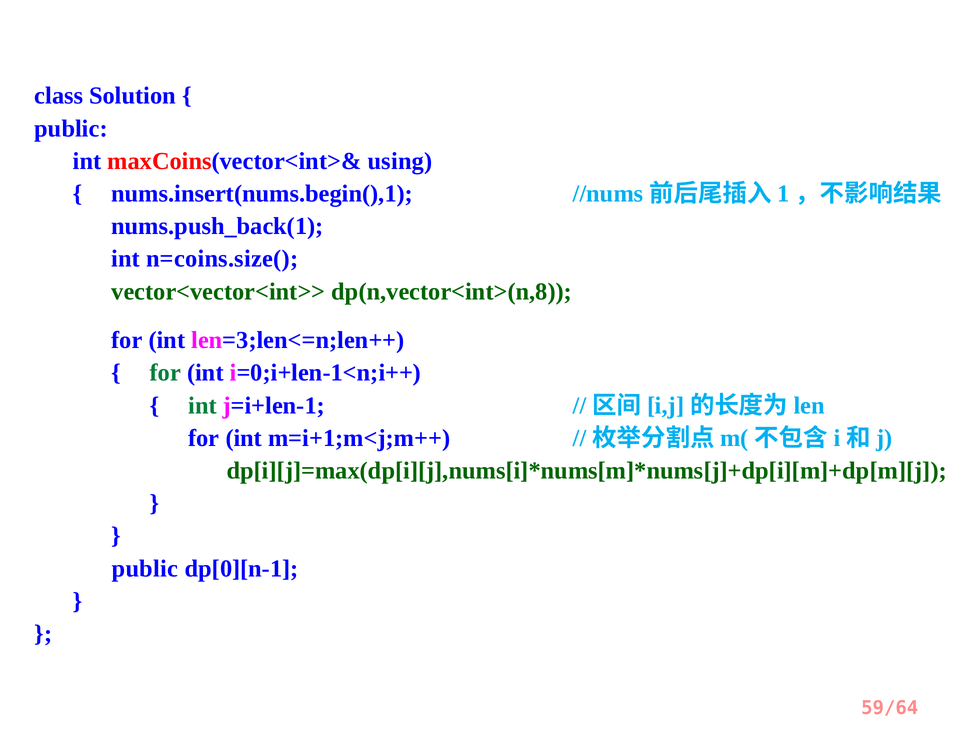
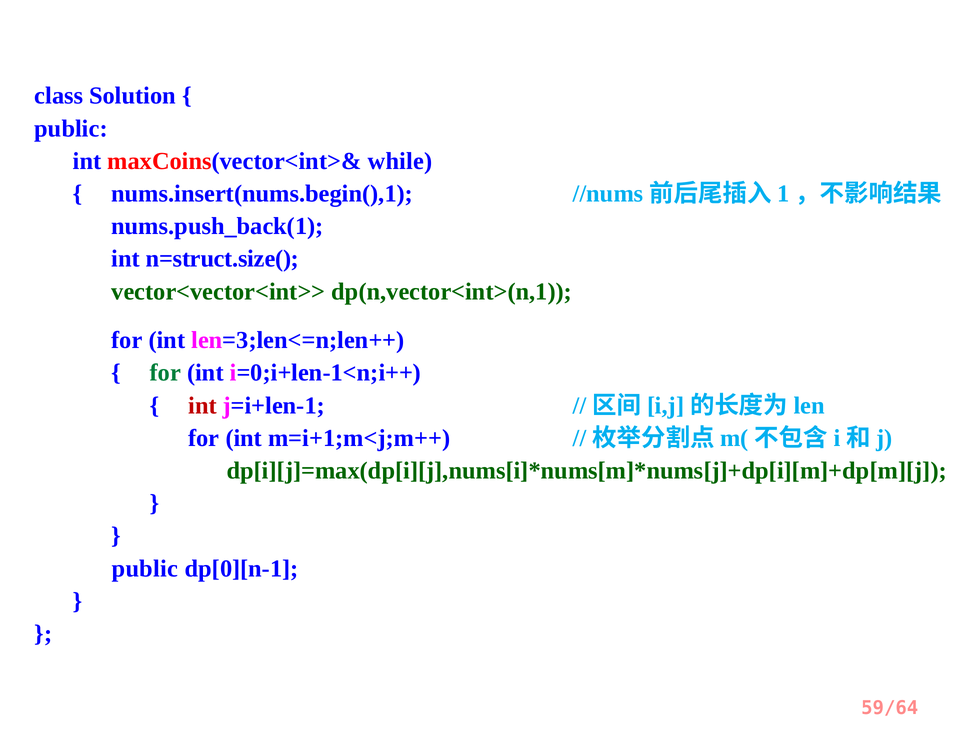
using: using -> while (400, 161)
n=coins.size(: n=coins.size( -> n=struct.size( (222, 259)
dp(n,vector<int>(n,8: dp(n,vector<int>(n,8 -> dp(n,vector<int>(n,1 (452, 291)
int colour: green -> red (203, 405)
